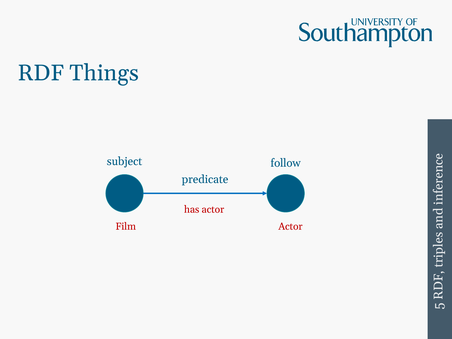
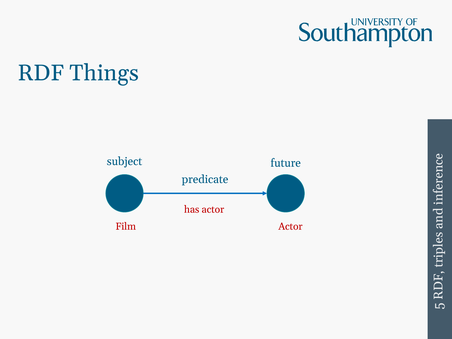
follow: follow -> future (286, 163)
